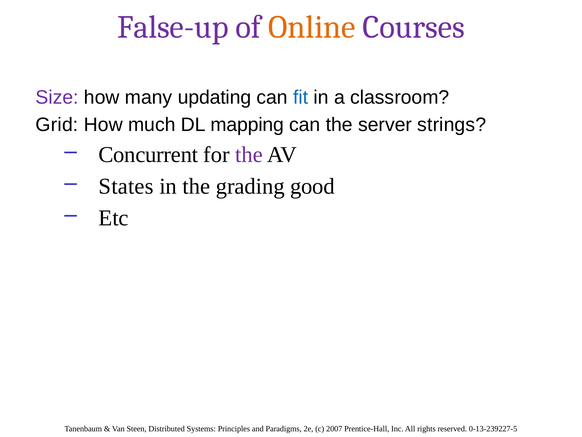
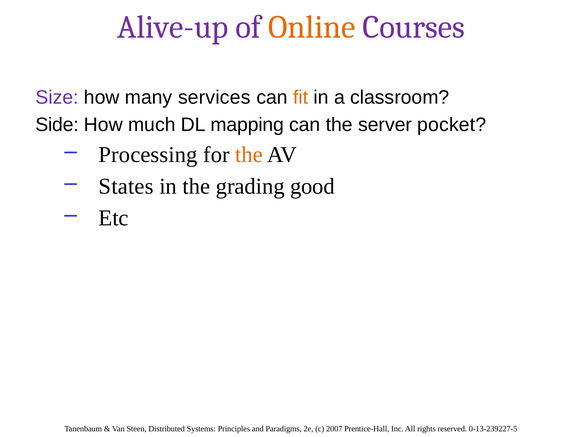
False-up: False-up -> Alive-up (173, 27)
updating: updating -> services (214, 97)
fit colour: blue -> orange (301, 97)
Grid: Grid -> Side (57, 124)
strings: strings -> pocket (452, 124)
Concurrent: Concurrent -> Processing (148, 154)
the colour: purple -> orange (249, 154)
